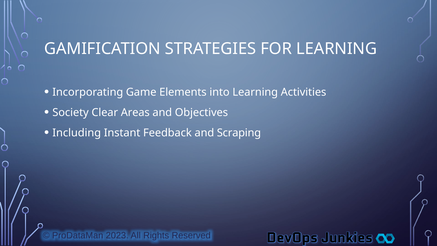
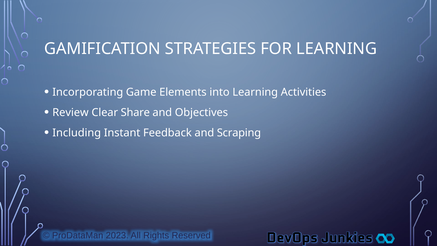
Society: Society -> Review (71, 112)
Areas: Areas -> Share (135, 112)
